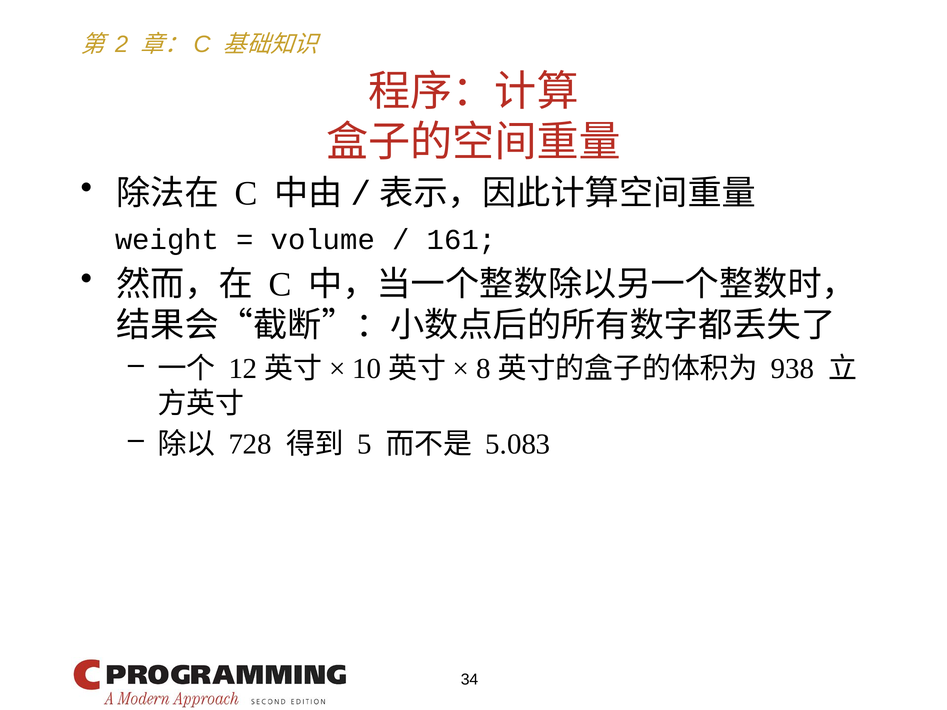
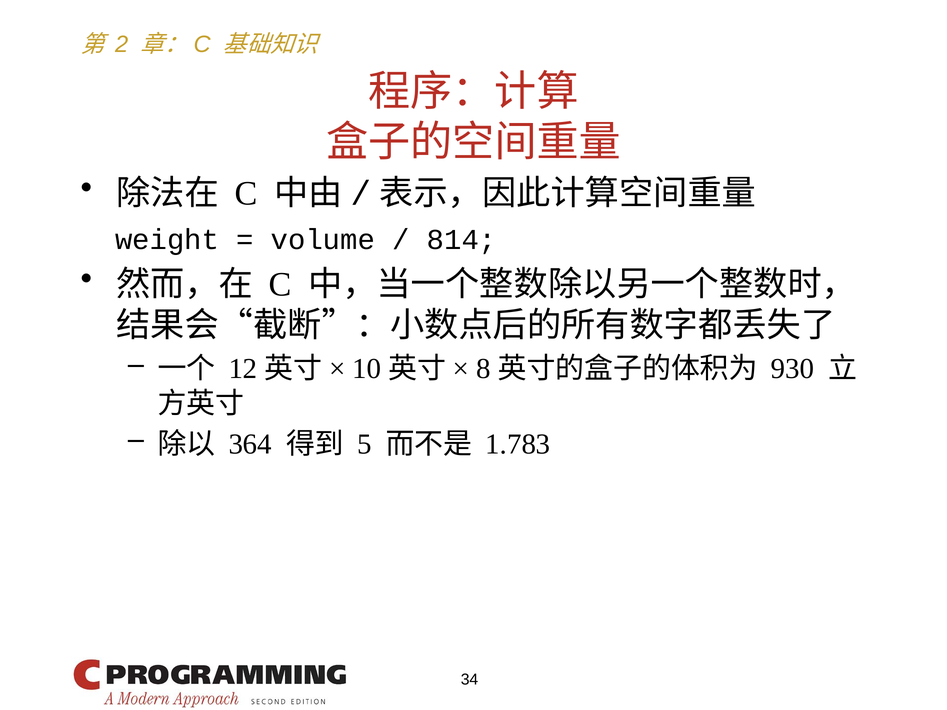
161: 161 -> 814 (462, 240)
938: 938 -> 930 (793, 369)
728: 728 -> 364 (250, 444)
5.083: 5.083 -> 1.783 (518, 444)
